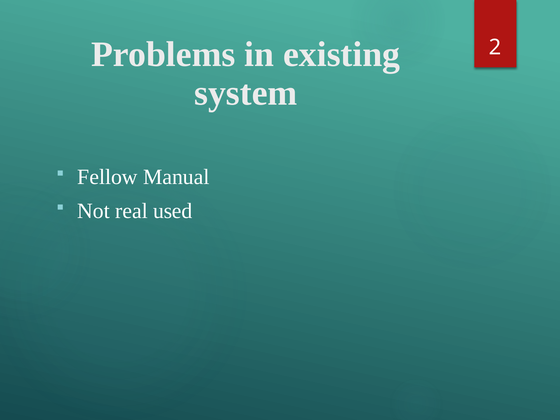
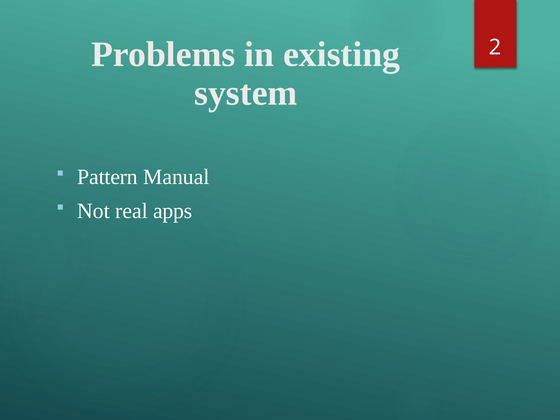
Fellow: Fellow -> Pattern (108, 177)
used: used -> apps (173, 211)
